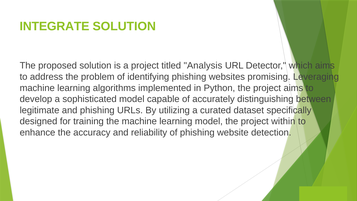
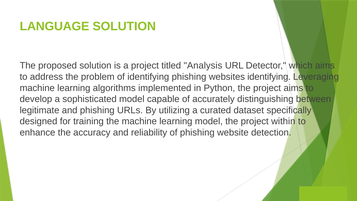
INTEGRATE: INTEGRATE -> LANGUAGE (54, 26)
websites promising: promising -> identifying (269, 77)
